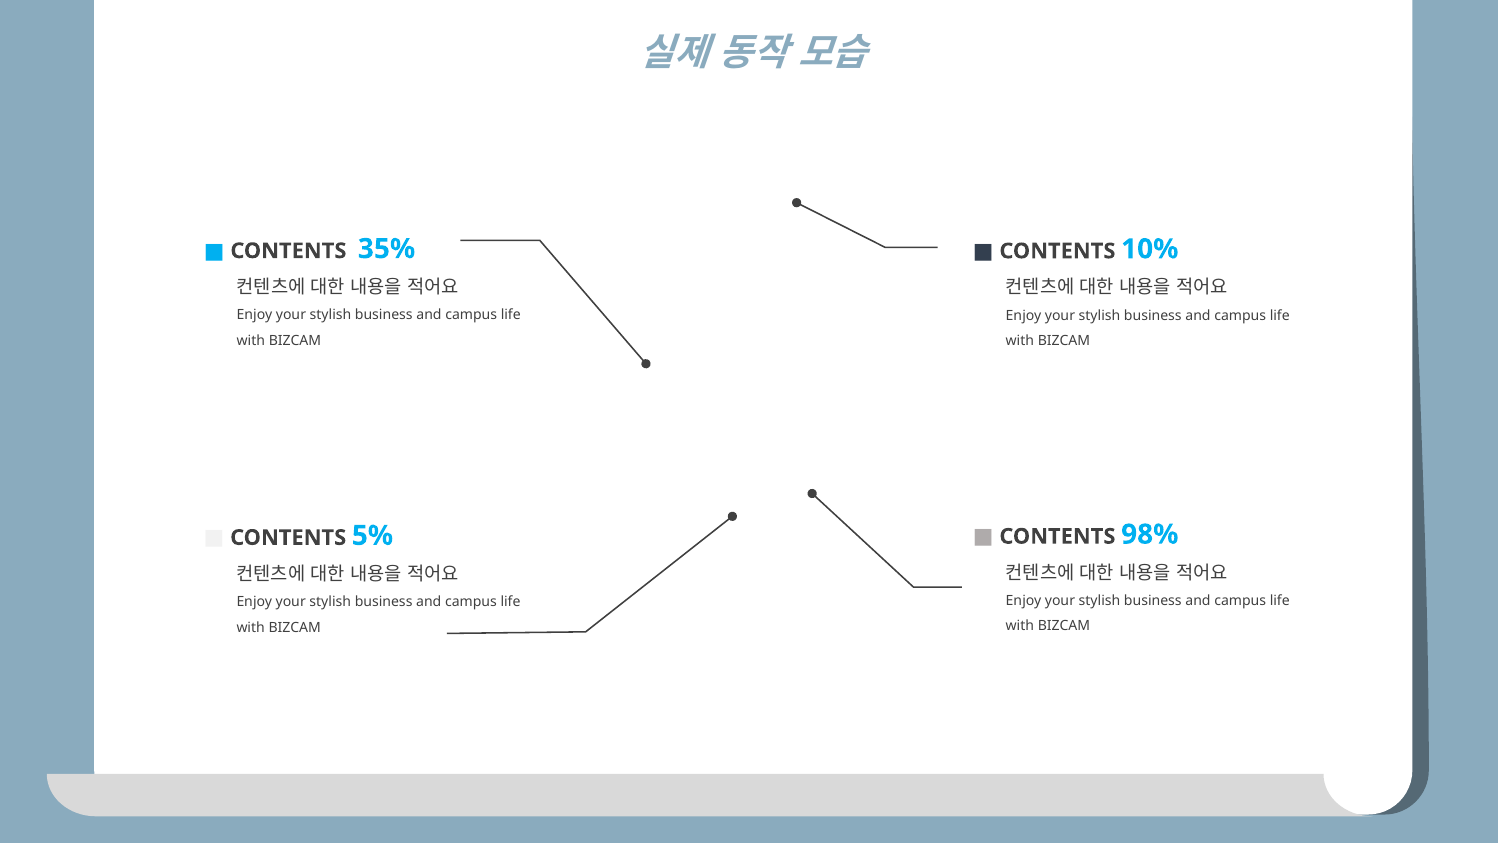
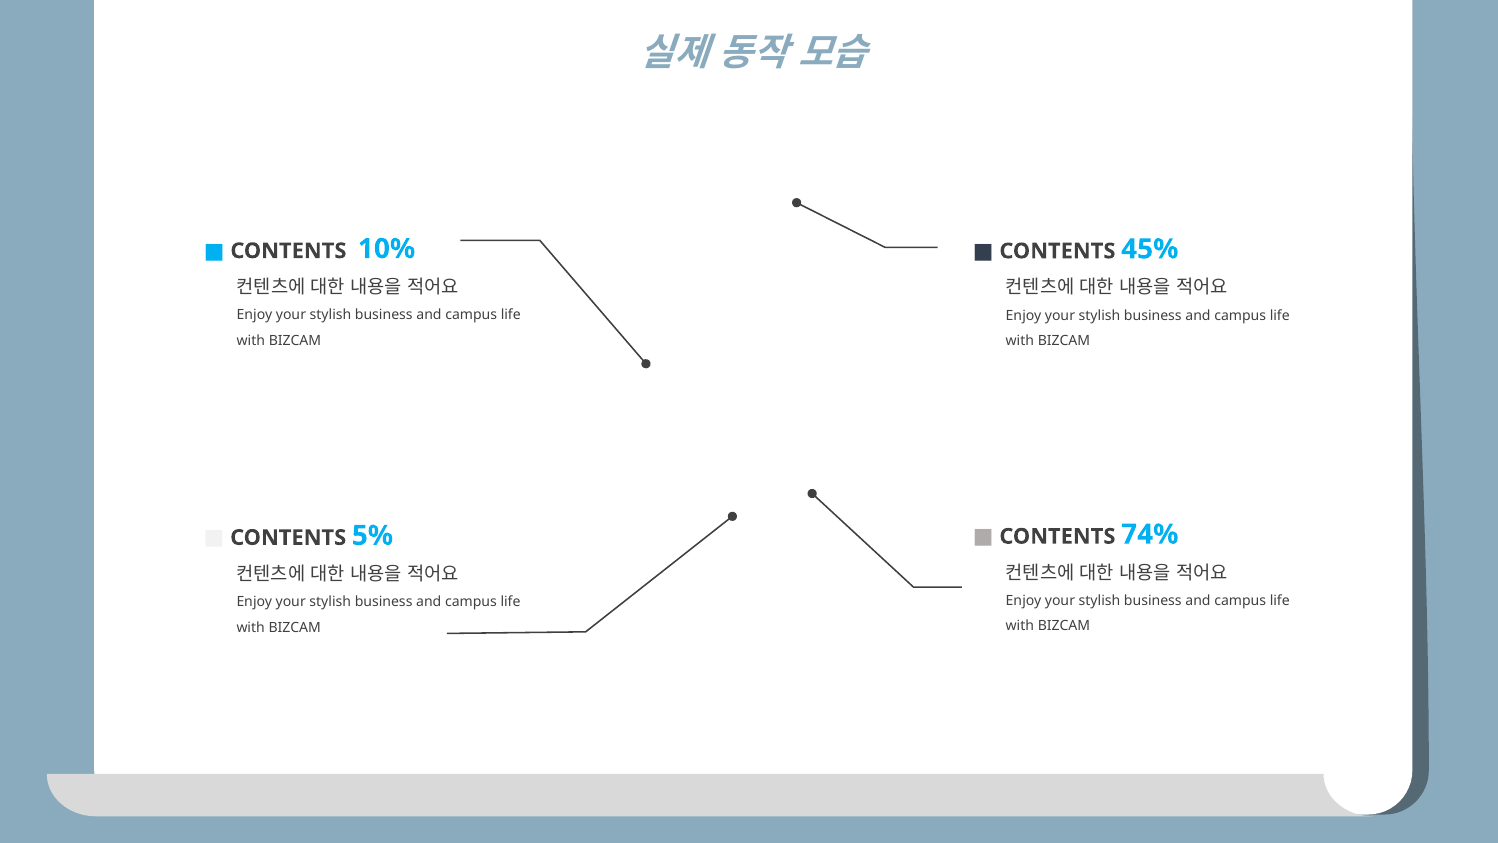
35%: 35% -> 10% (387, 249)
10%: 10% -> 45% (1150, 249)
98%: 98% -> 74% (1150, 534)
